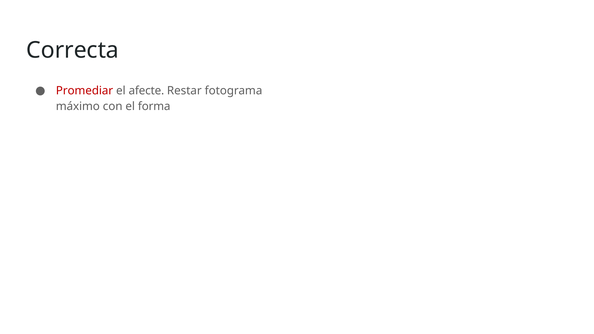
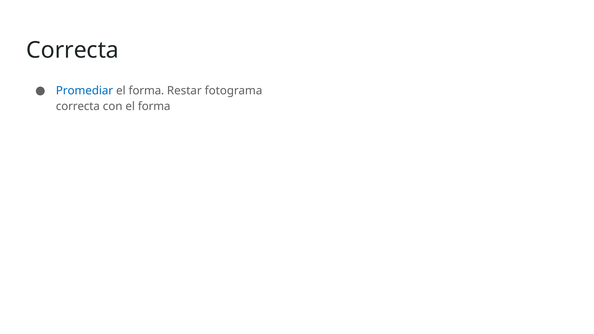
Promediar colour: red -> blue (85, 91)
afecte: afecte -> forma (146, 91)
máximo: máximo -> correcta (78, 107)
